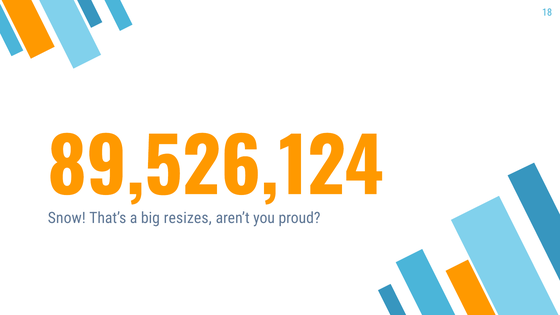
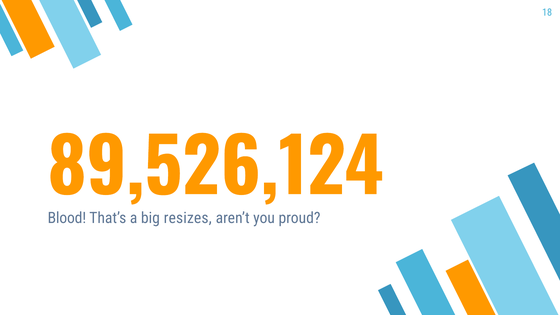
Snow: Snow -> Blood (67, 218)
